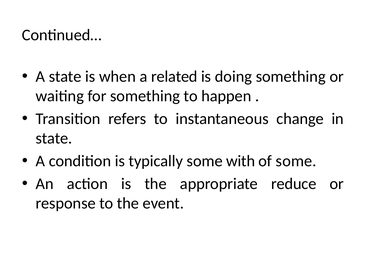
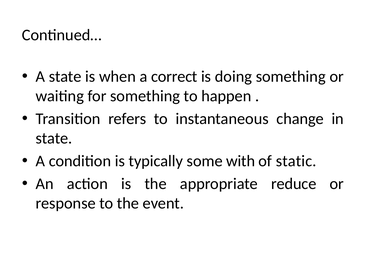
related: related -> correct (174, 77)
of some: some -> static (296, 161)
